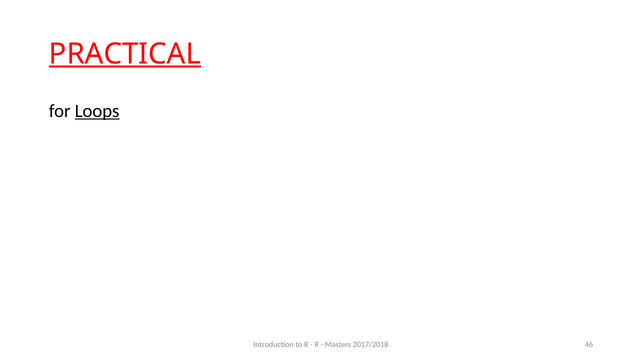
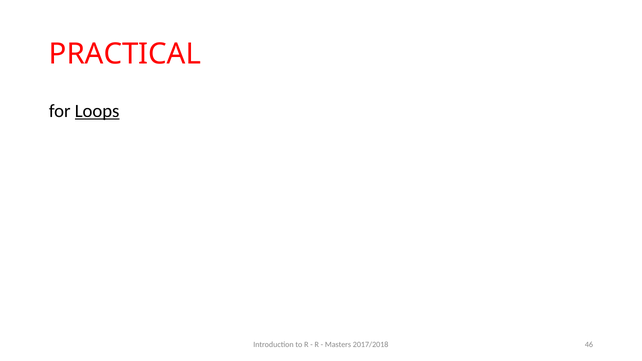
PRACTICAL underline: present -> none (125, 54)
